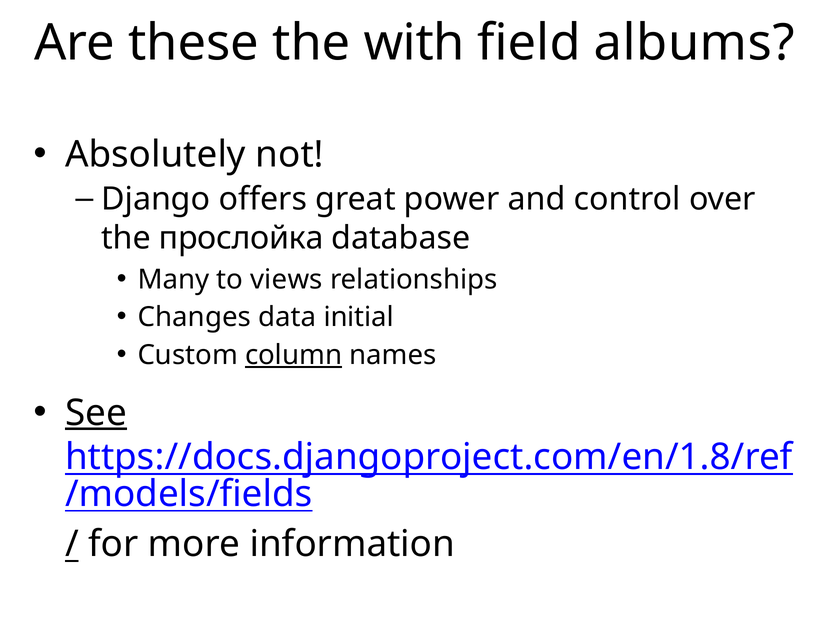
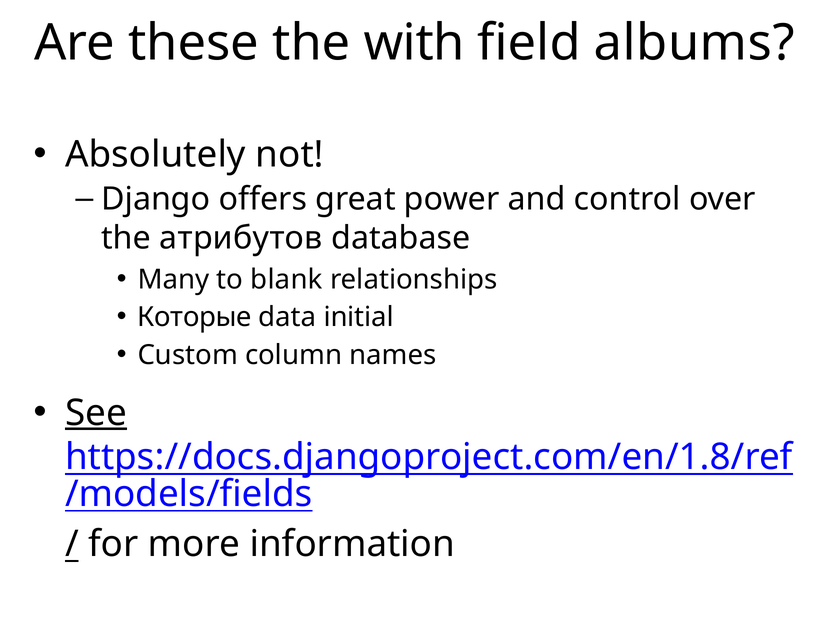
прослойка: прослойка -> атрибутов (241, 238)
views: views -> blank (286, 279)
Changes: Changes -> Которые (195, 317)
column underline: present -> none (294, 355)
